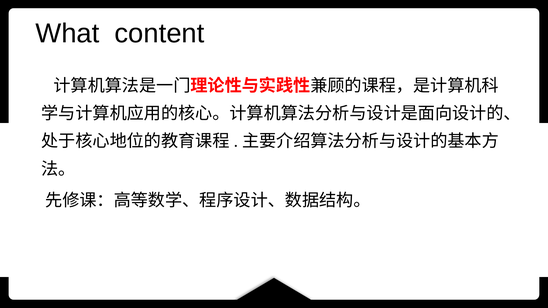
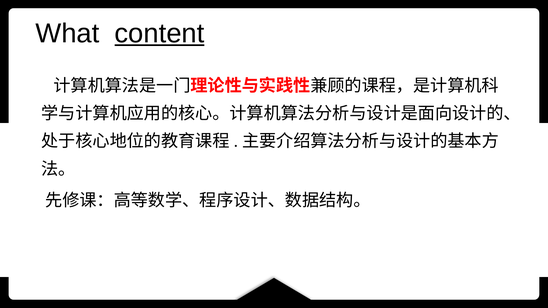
content underline: none -> present (160, 33)
